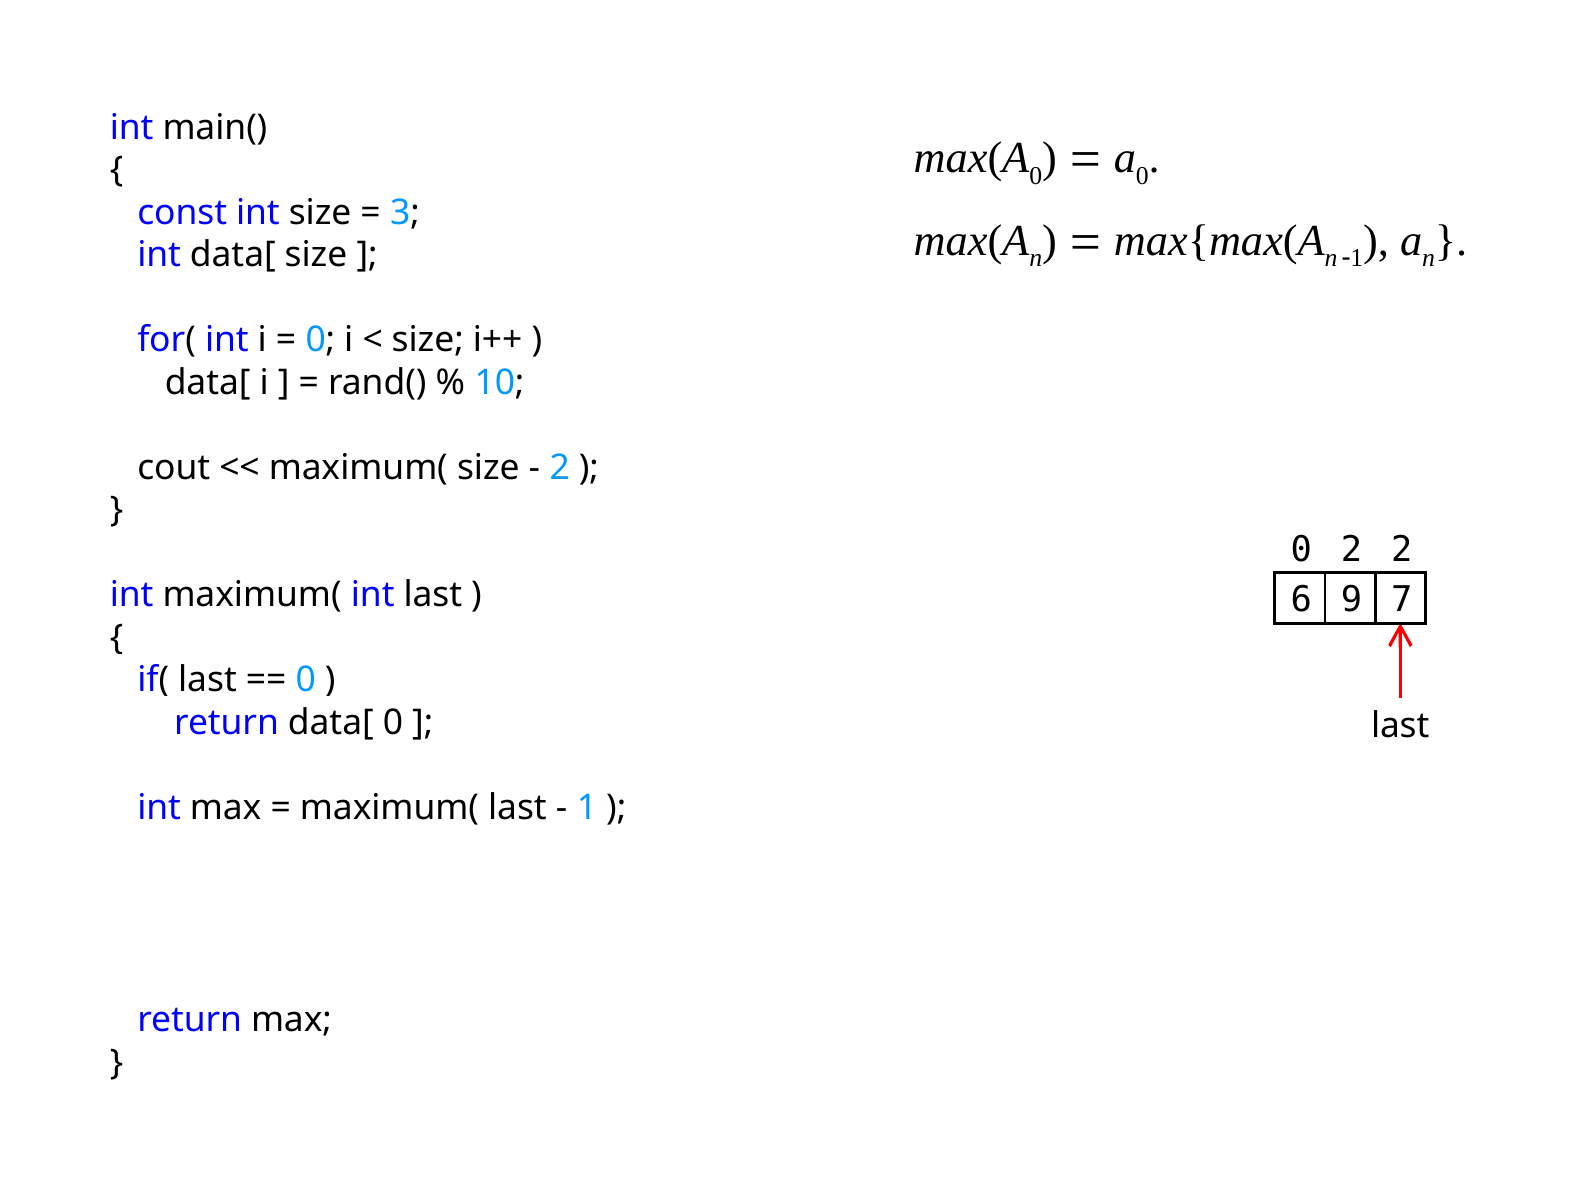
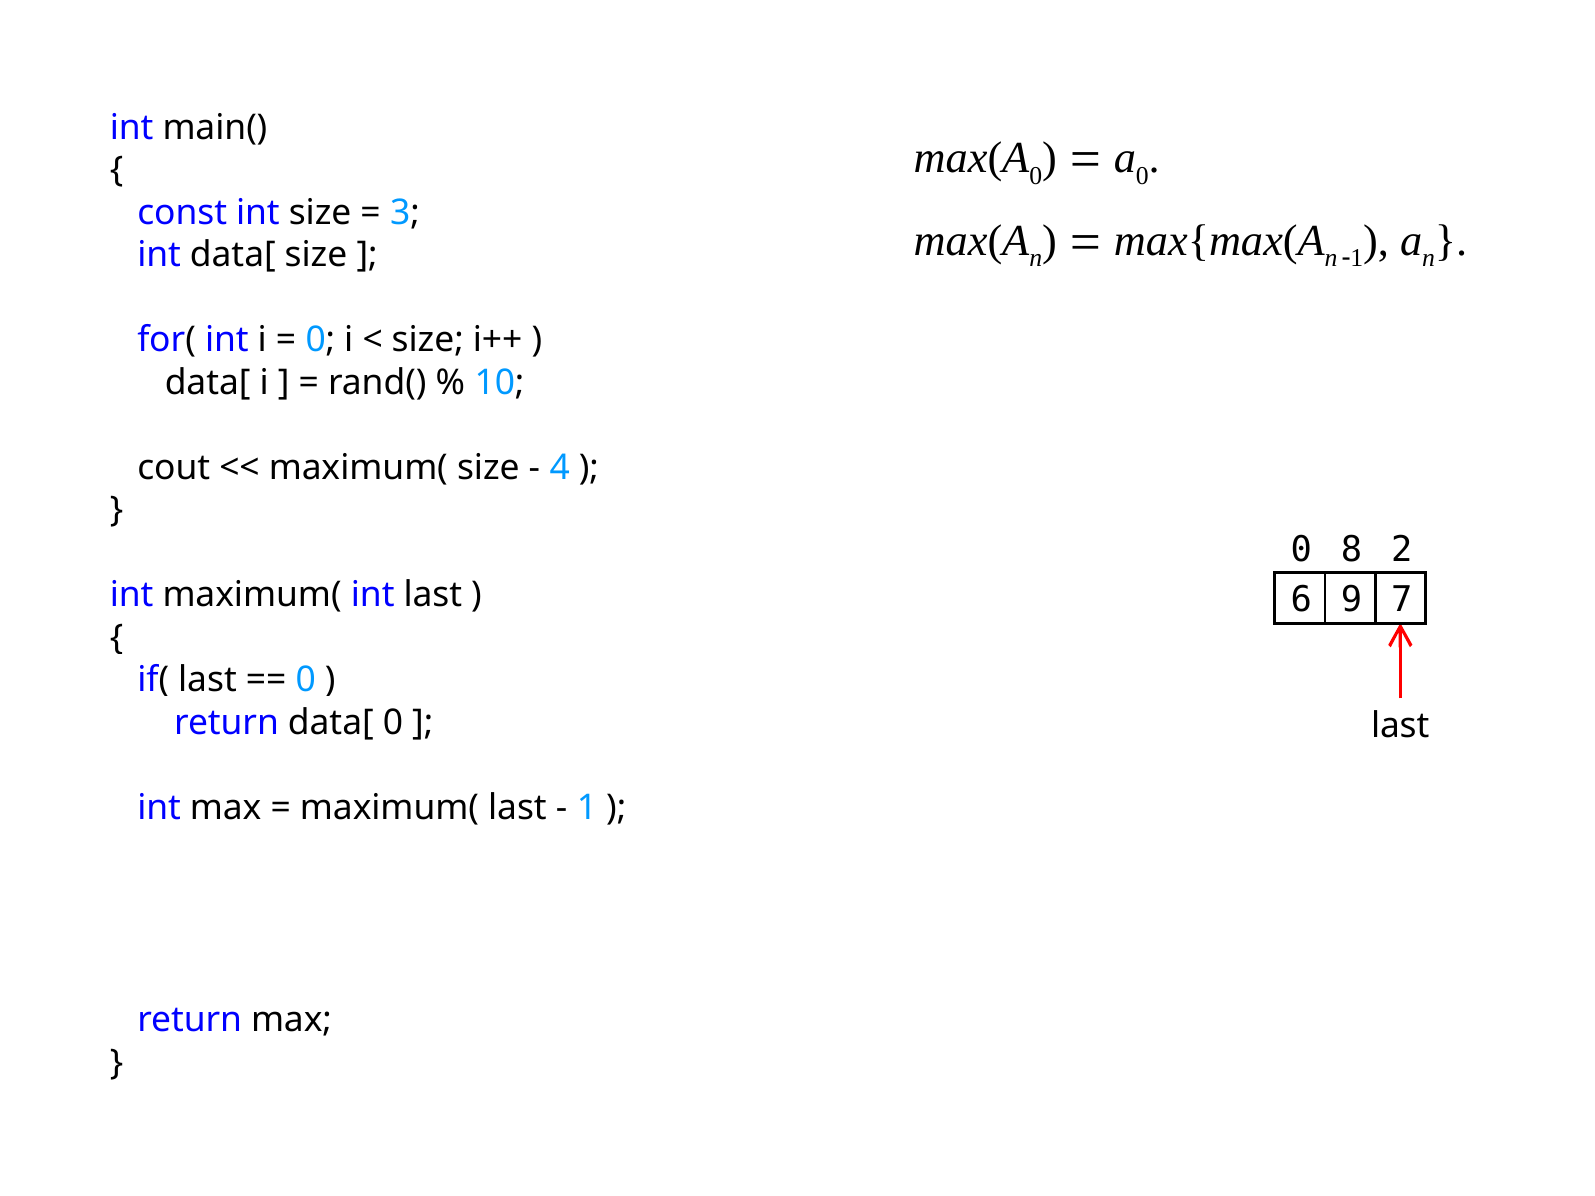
2: 2 -> 4 (560, 468)
0 2: 2 -> 8 (1352, 550)
